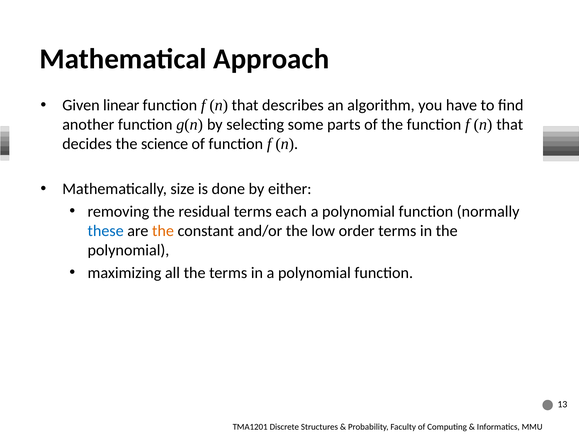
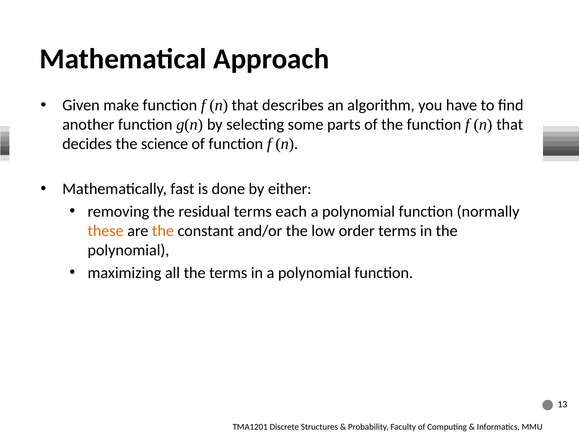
linear: linear -> make (121, 105)
size: size -> fast (182, 189)
these colour: blue -> orange (106, 231)
